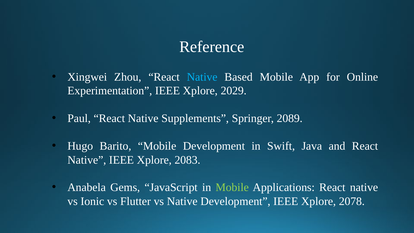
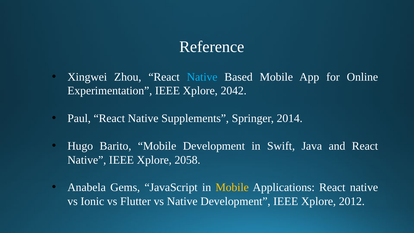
2029: 2029 -> 2042 (234, 91)
2089: 2089 -> 2014 (290, 118)
2083: 2083 -> 2058 (187, 160)
Mobile colour: light green -> yellow (232, 187)
2078: 2078 -> 2012 (352, 201)
